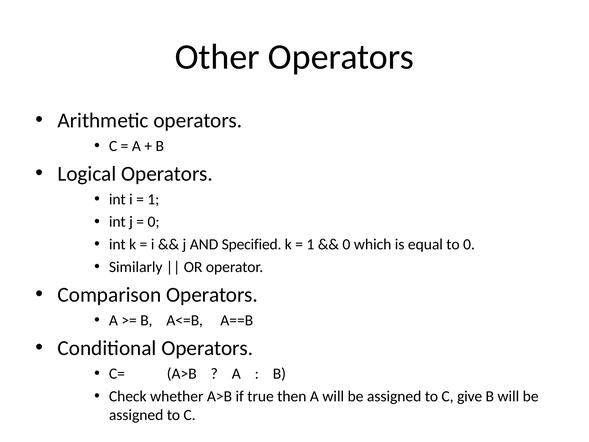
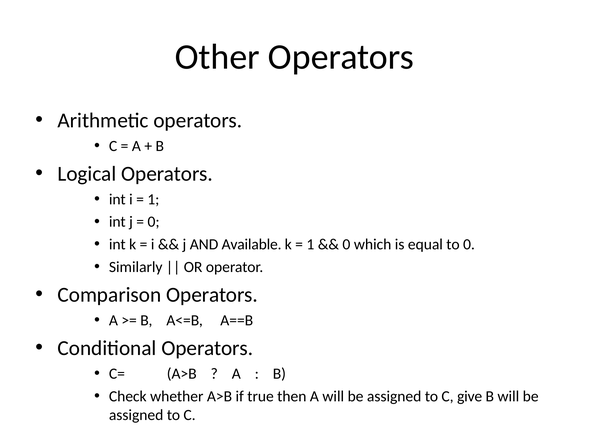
Specified: Specified -> Available (252, 244)
